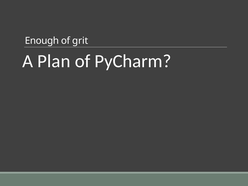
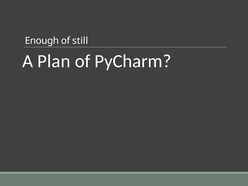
grit: grit -> still (80, 41)
